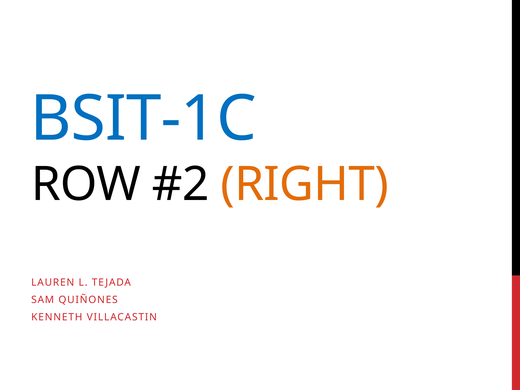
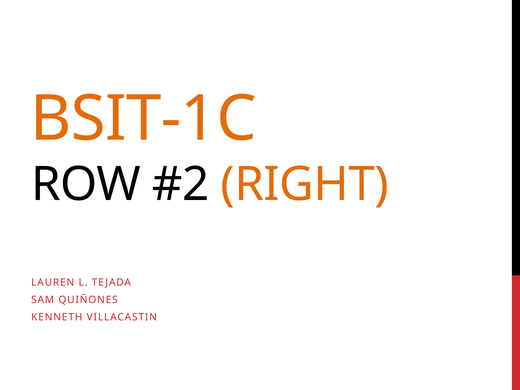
BSIT-1C colour: blue -> orange (143, 119)
